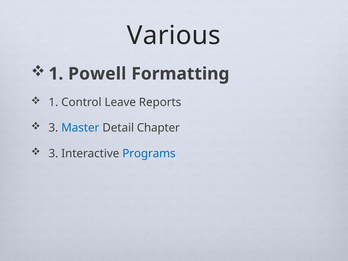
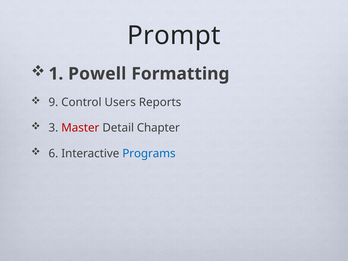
Various: Various -> Prompt (174, 36)
1: 1 -> 9 (53, 102)
Leave: Leave -> Users (120, 102)
Master colour: blue -> red (80, 128)
3: 3 -> 6 (53, 153)
